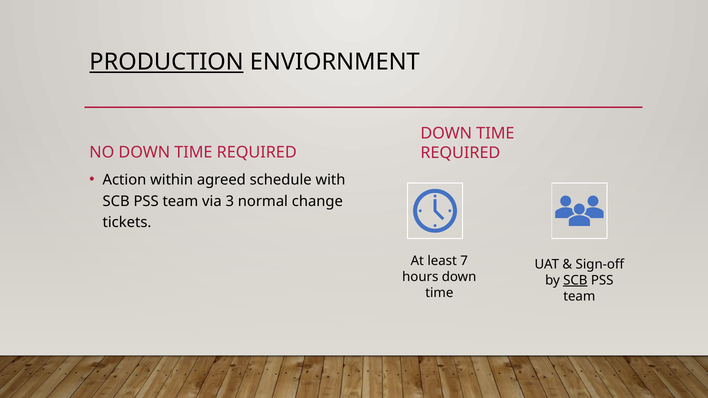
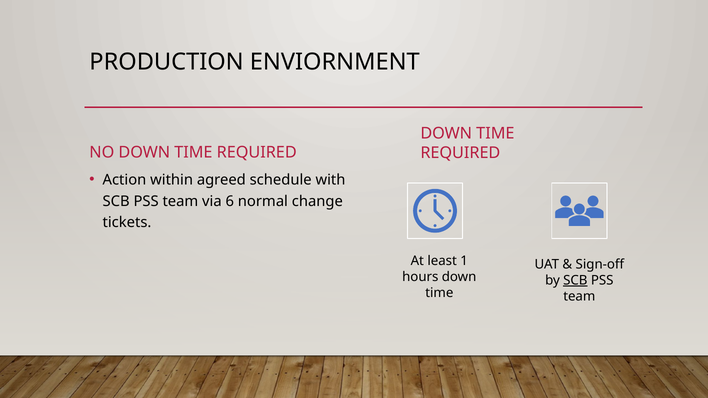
PRODUCTION underline: present -> none (167, 62)
3: 3 -> 6 (230, 201)
7: 7 -> 1 (464, 261)
